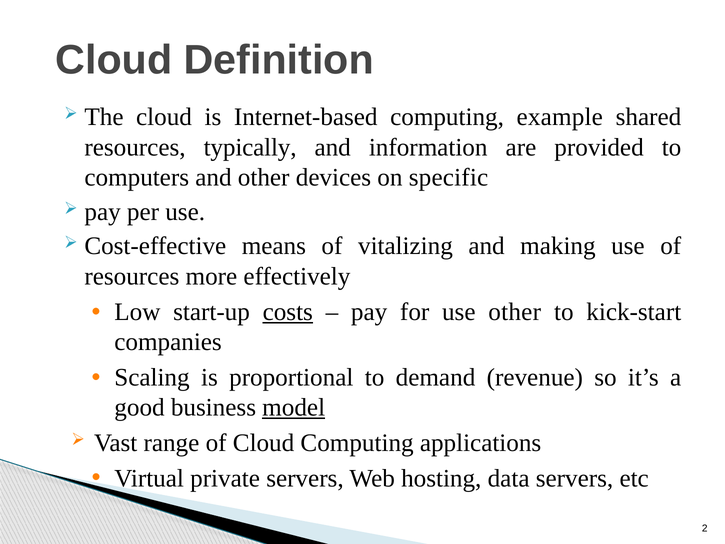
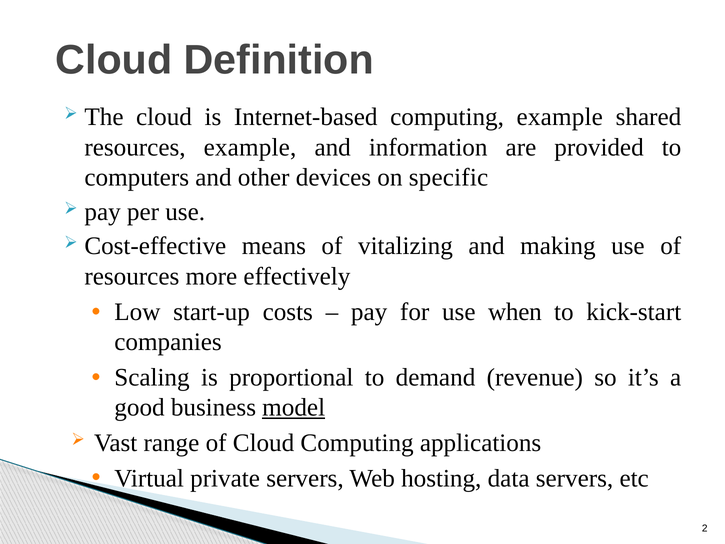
resources typically: typically -> example (250, 147)
costs underline: present -> none (288, 312)
use other: other -> when (515, 312)
